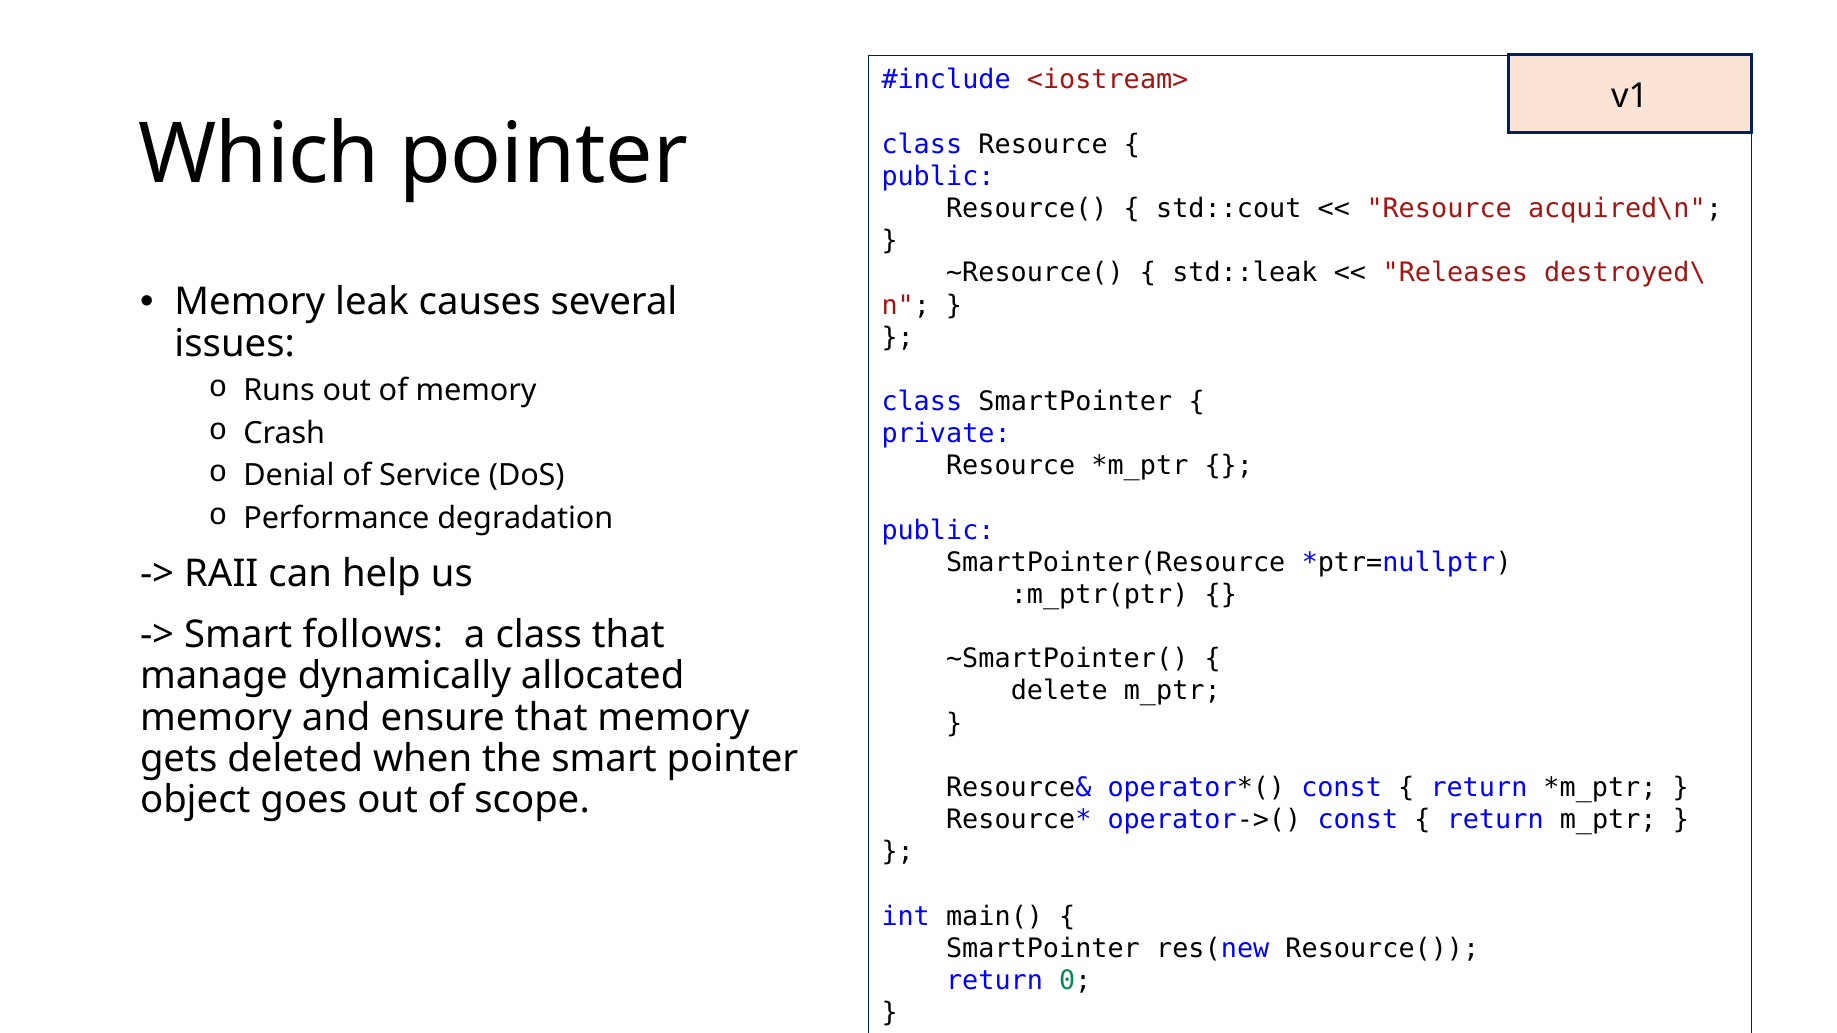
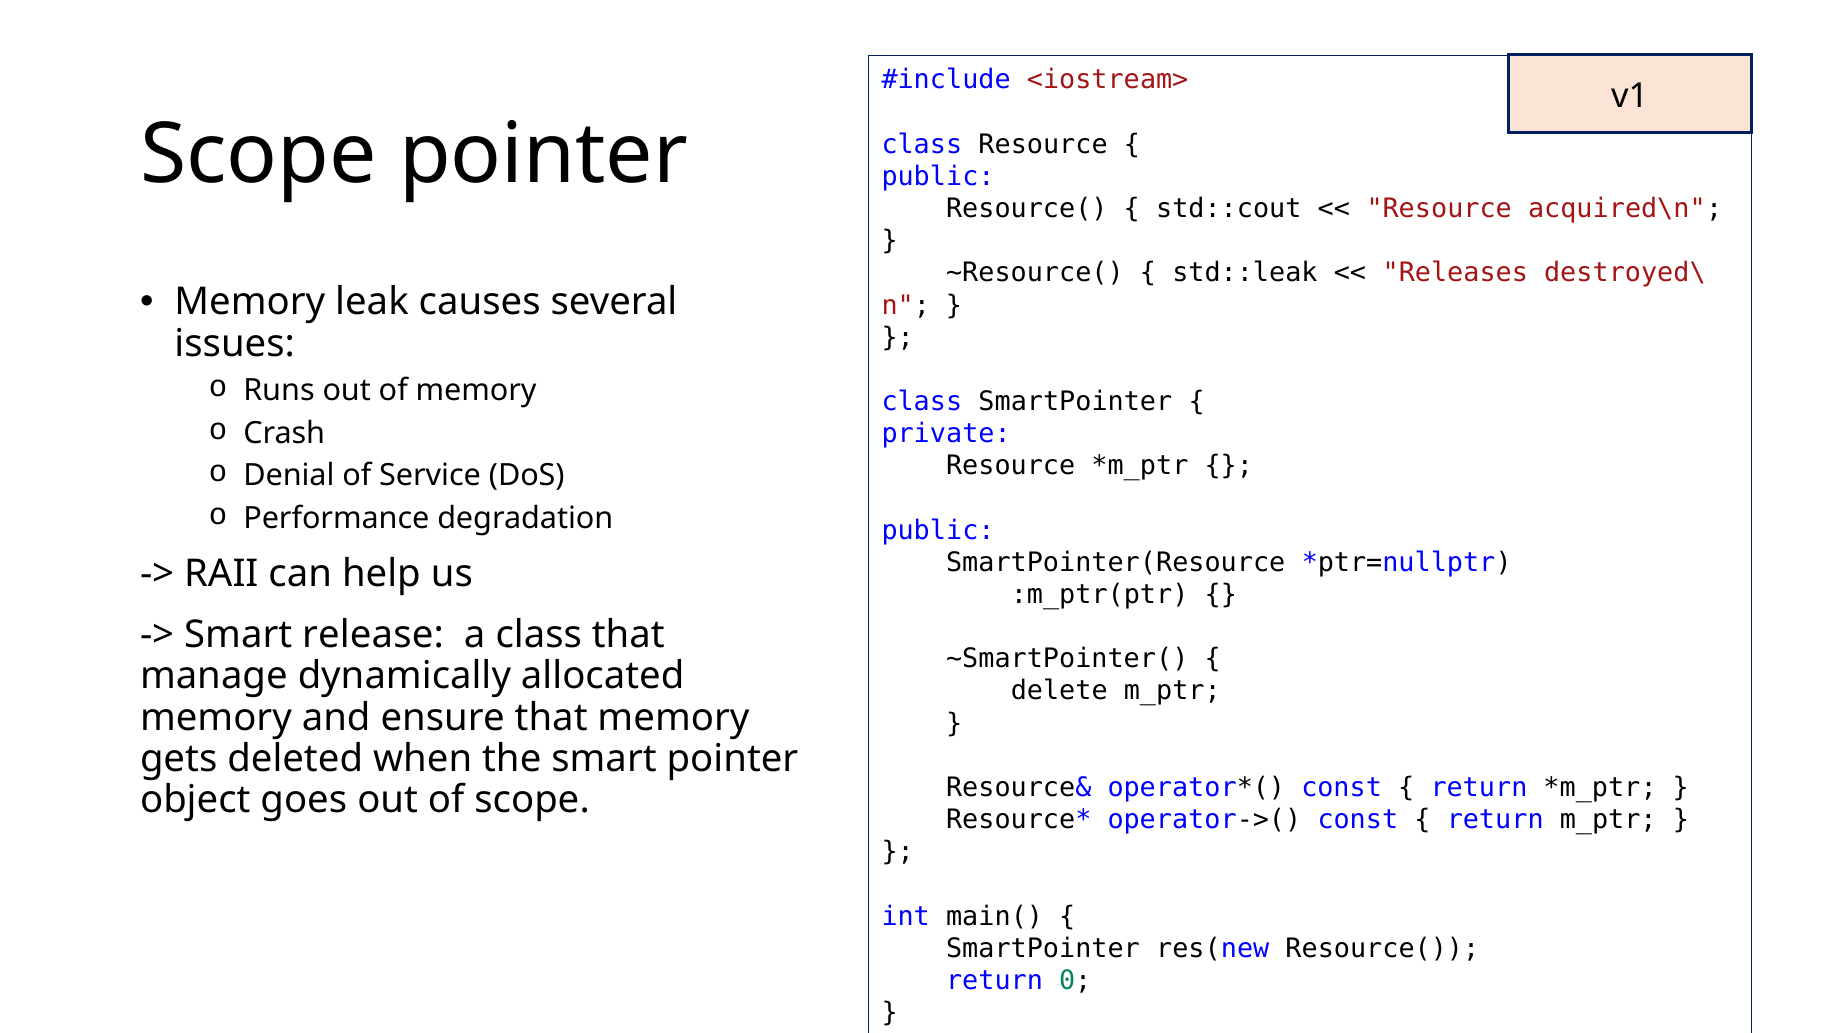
Which: Which -> Scope (259, 154)
follows: follows -> release (373, 635)
